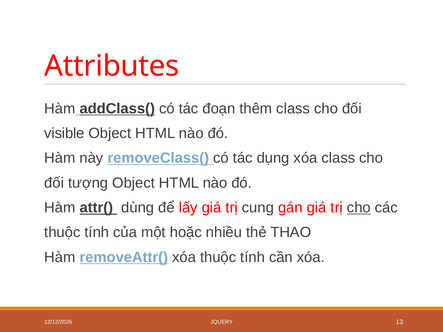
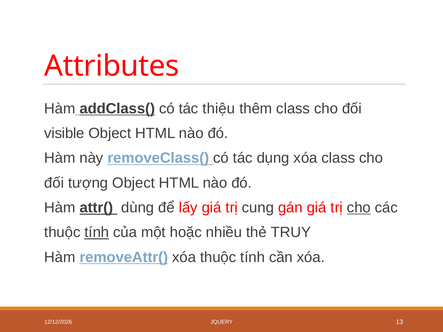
đoạn: đoạn -> thiệu (219, 109)
tính underline: none -> present (97, 233)
THAO: THAO -> TRUY (291, 233)
